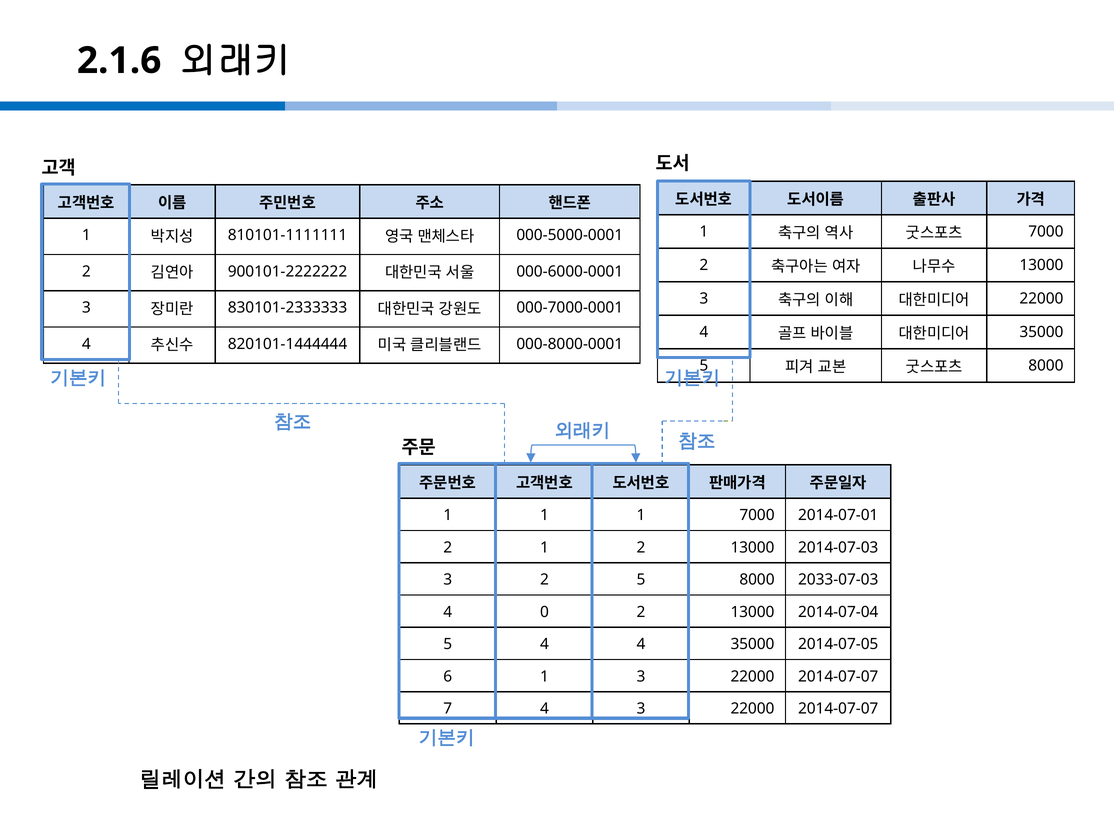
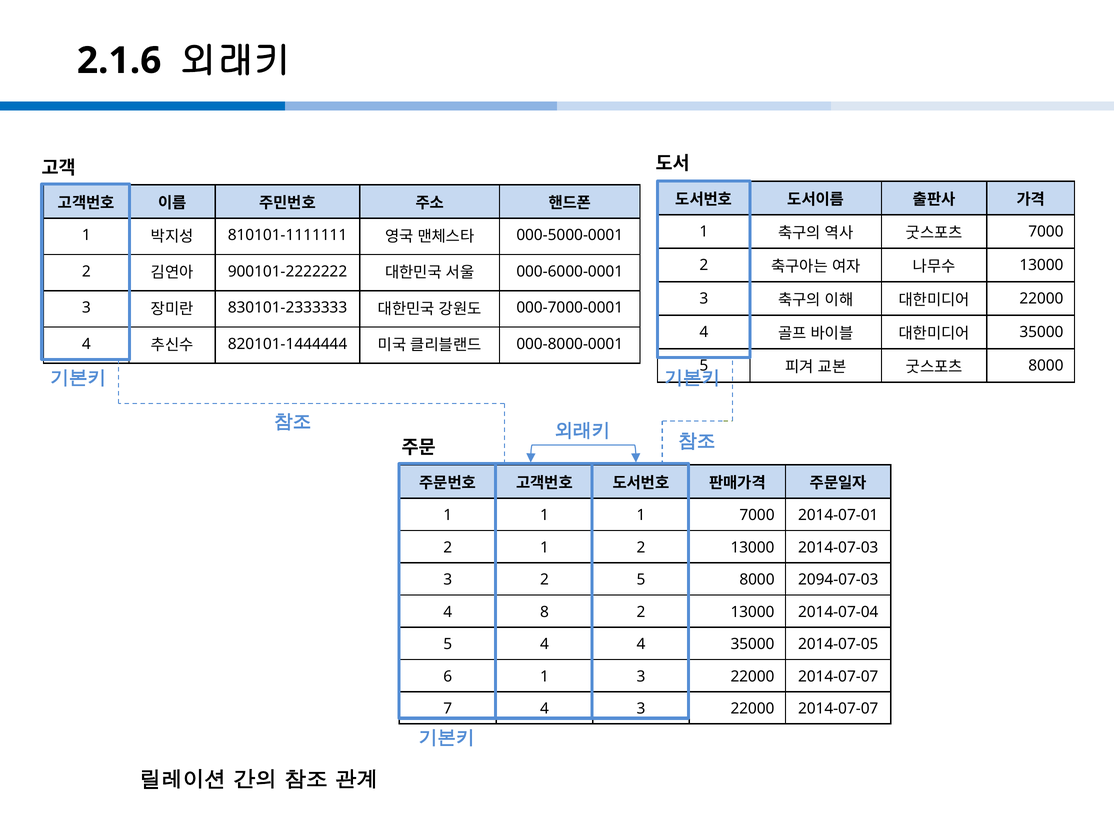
2033-07-03: 2033-07-03 -> 2094-07-03 (838, 579)
0: 0 -> 8 (544, 612)
